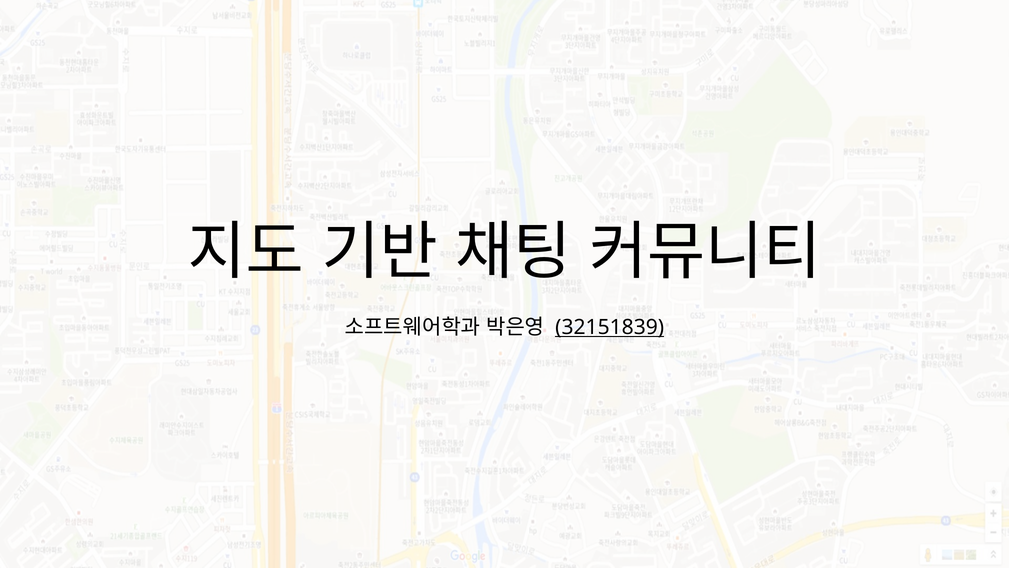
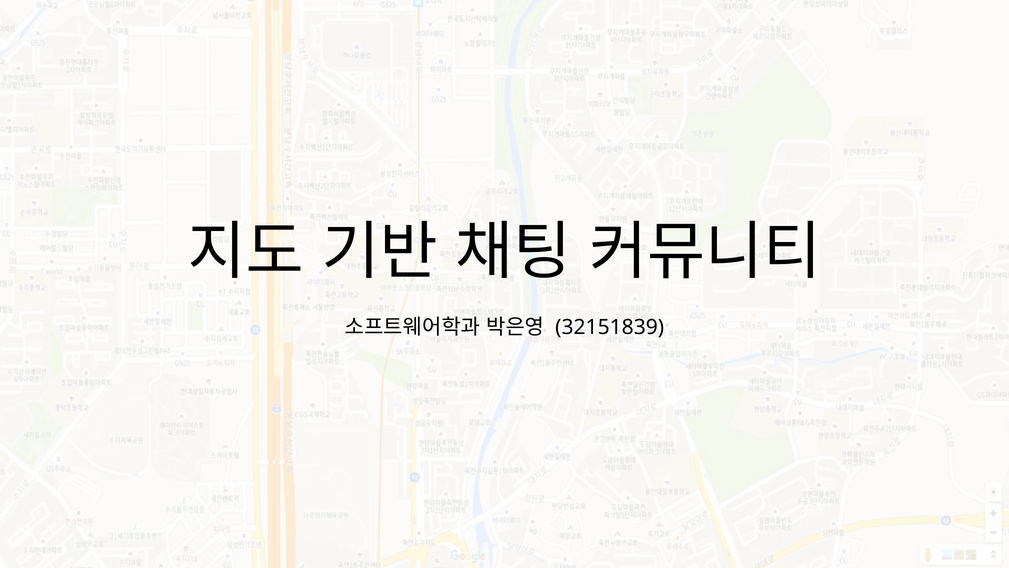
32151839 underline: present -> none (610, 327)
